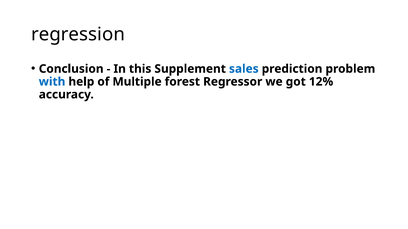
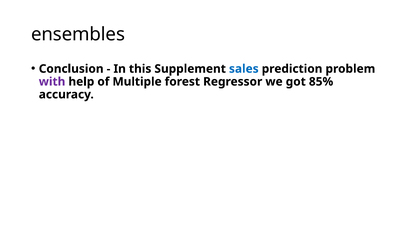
regression: regression -> ensembles (78, 34)
with colour: blue -> purple (52, 82)
12%: 12% -> 85% (321, 82)
